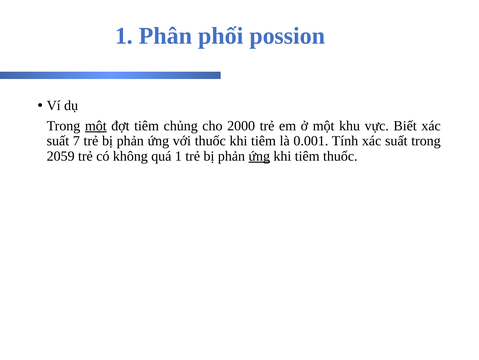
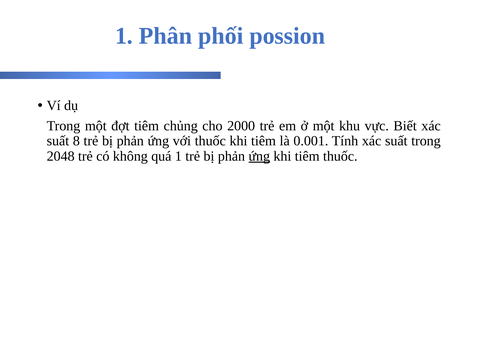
một underline: present -> none (96, 126)
7: 7 -> 8 (76, 141)
2059: 2059 -> 2048 (61, 156)
